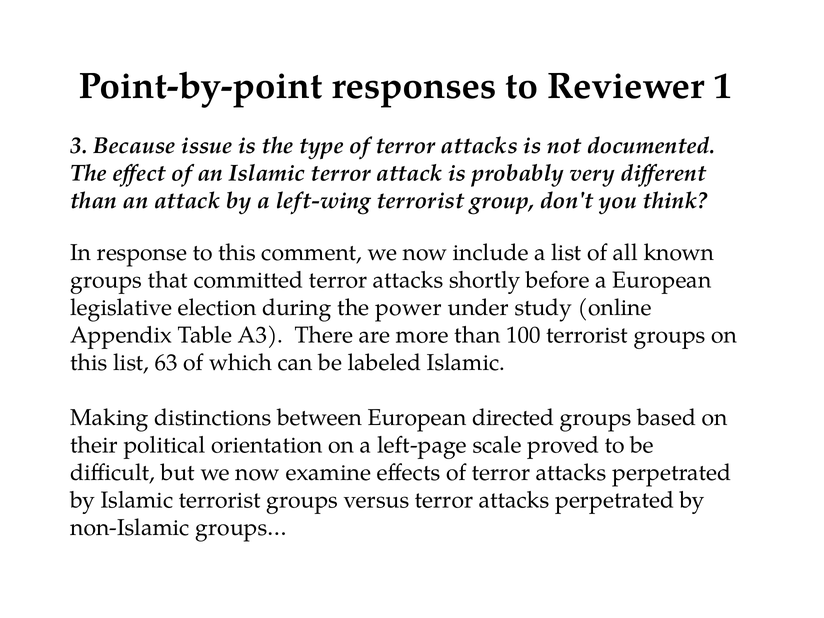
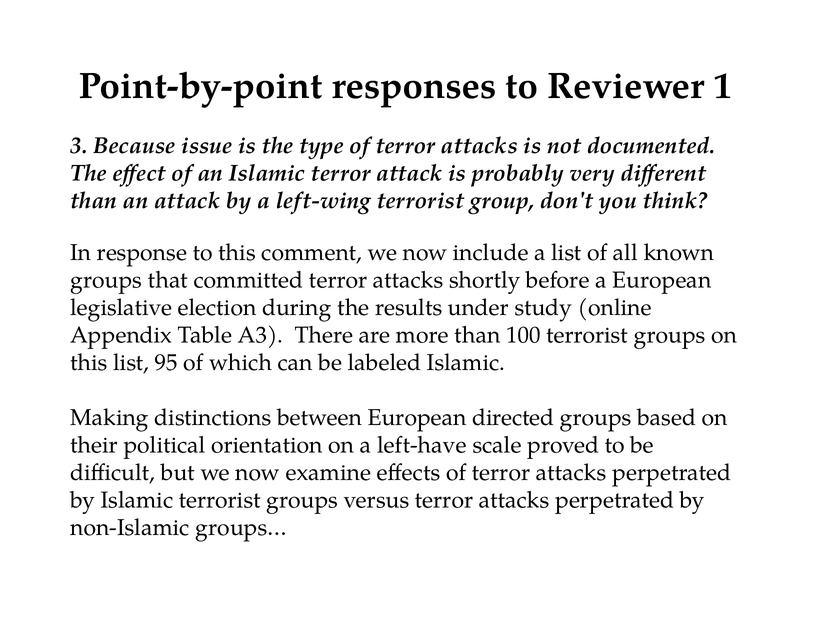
power: power -> results (409, 308)
63: 63 -> 95 (166, 363)
left-page: left-page -> left-have (422, 445)
